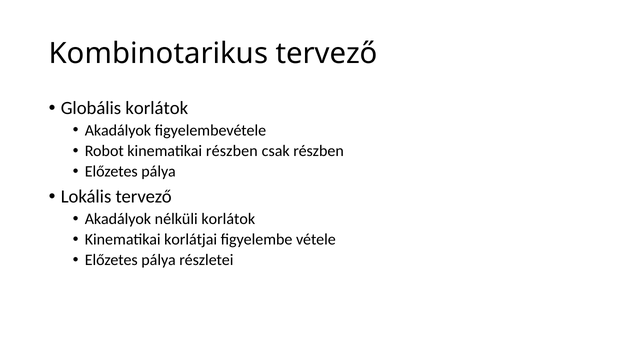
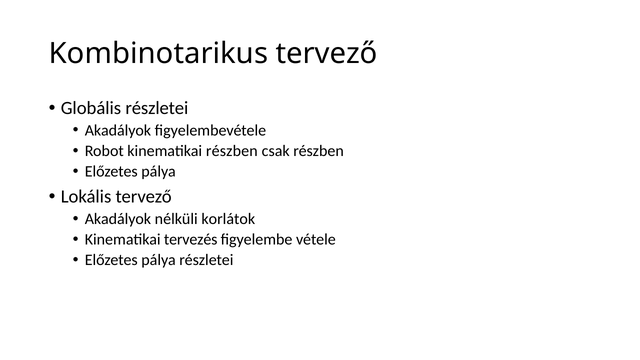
Globális korlátok: korlátok -> részletei (157, 108)
korlátjai: korlátjai -> tervezés (191, 239)
